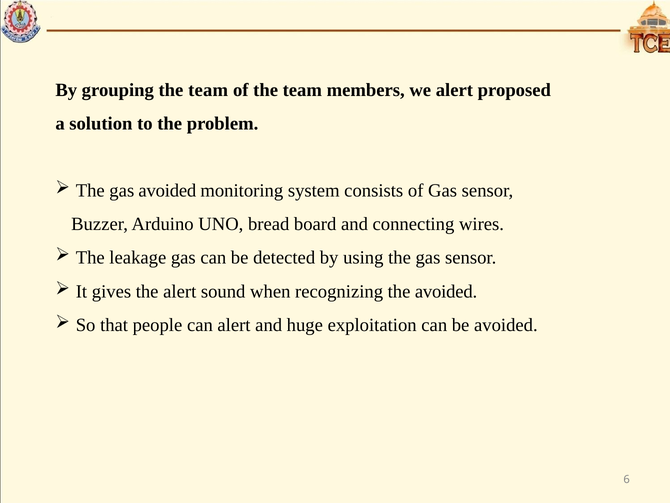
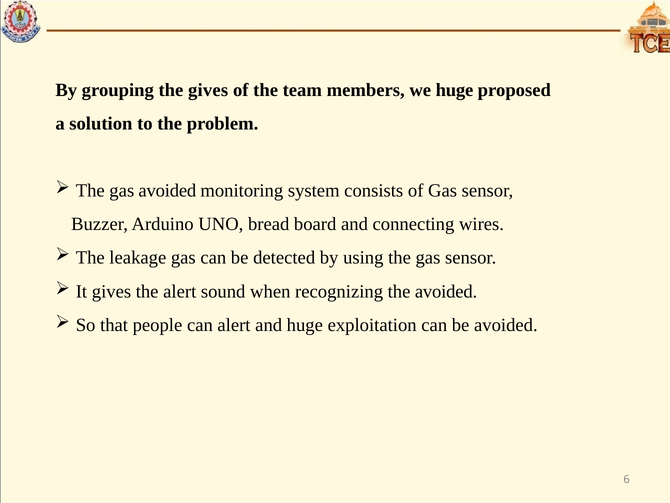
grouping the team: team -> gives (208, 90)
we alert: alert -> huge (455, 90)
